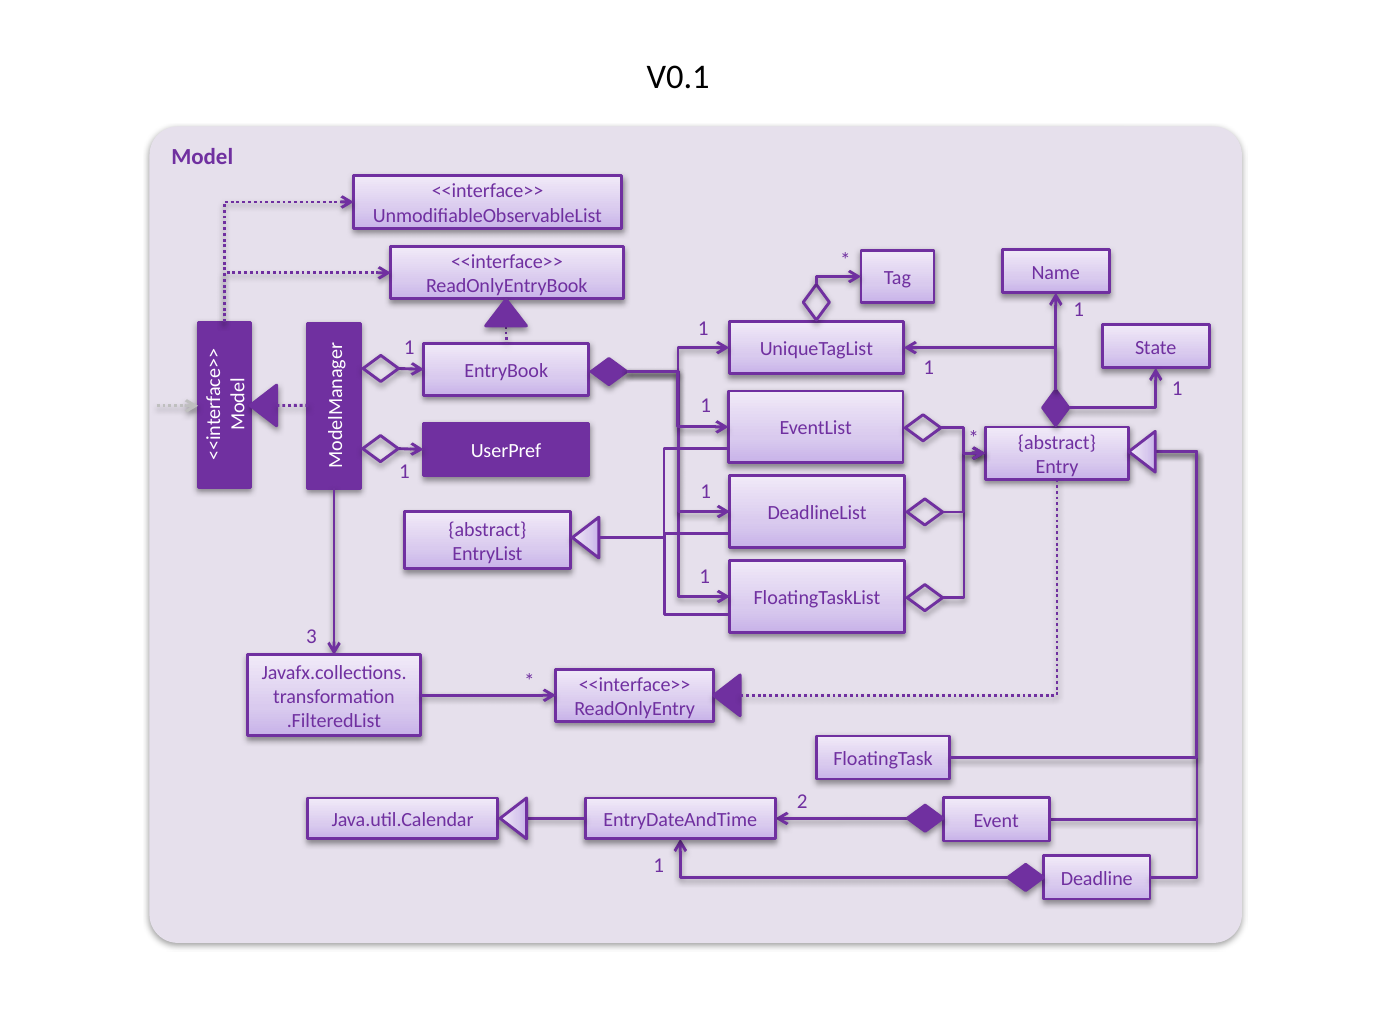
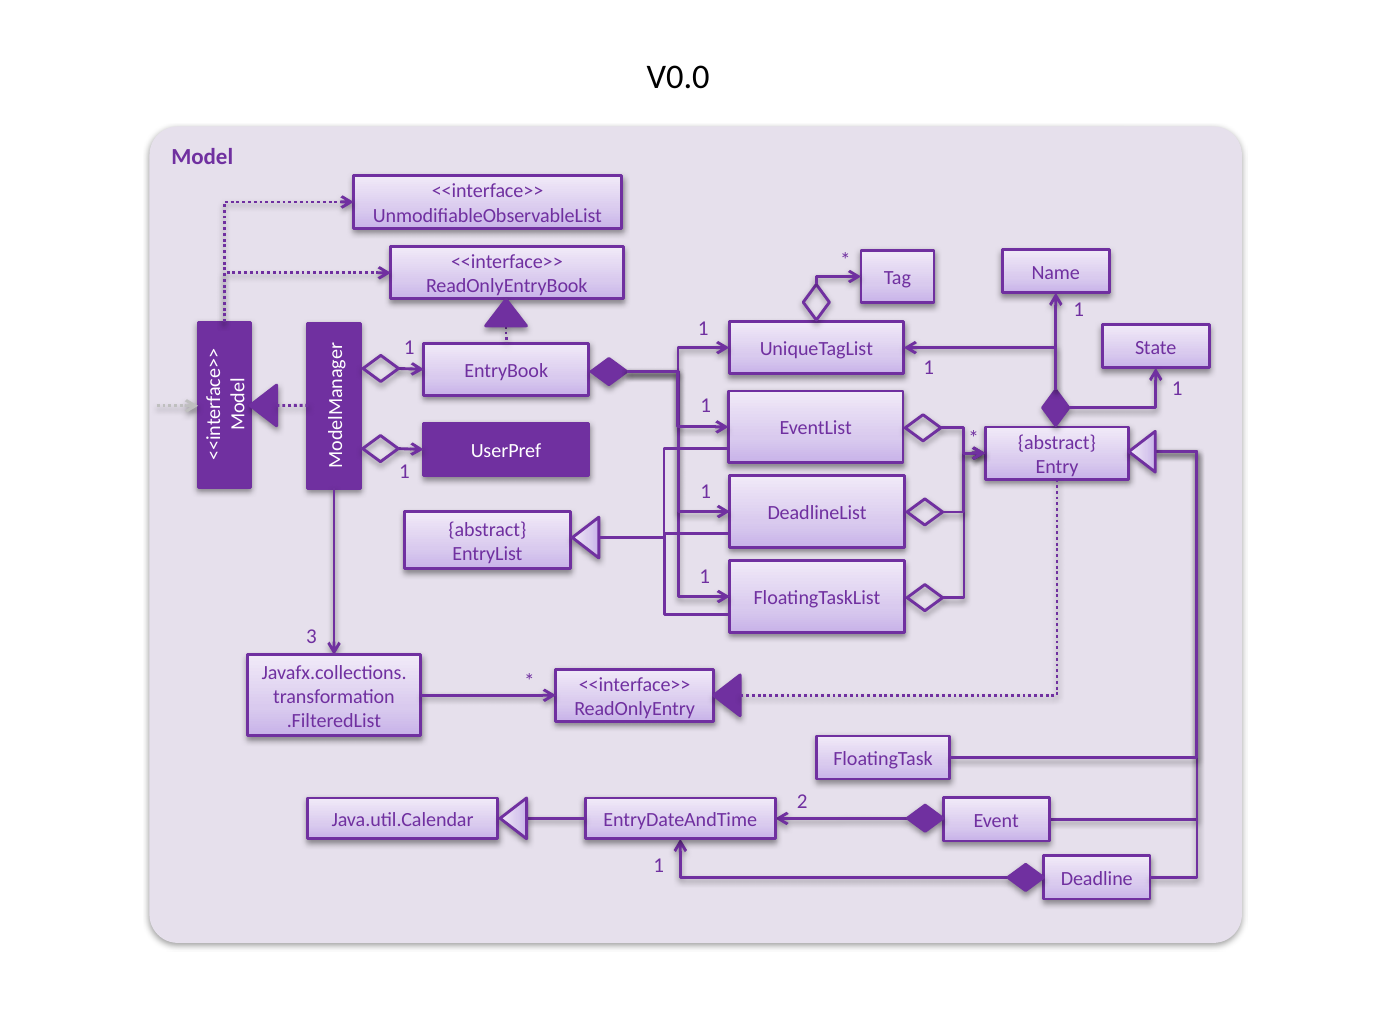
V0.1: V0.1 -> V0.0 (678, 78)
